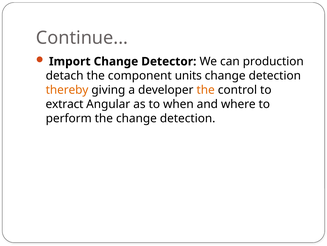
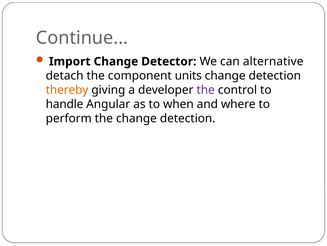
production: production -> alternative (273, 61)
the colour: orange -> purple (206, 90)
extract: extract -> handle (65, 104)
